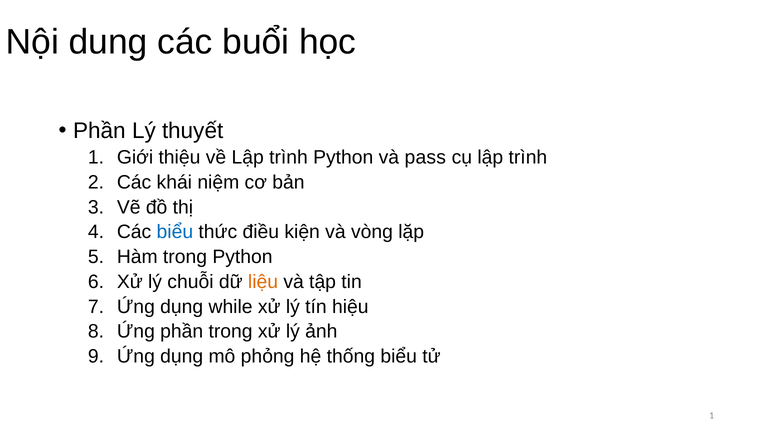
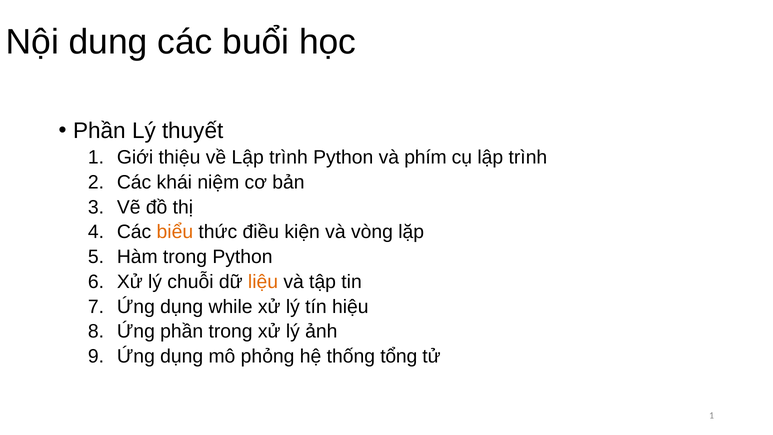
pass: pass -> phím (425, 157)
biểu colour: blue -> orange (175, 232)
thống biểu: biểu -> tổng (399, 356)
